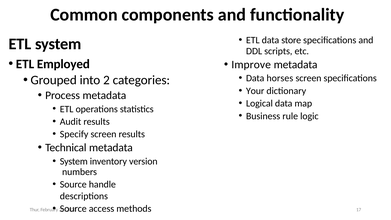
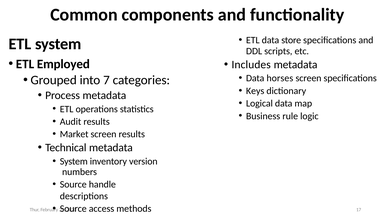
Improve: Improve -> Includes (251, 65)
2: 2 -> 7 (106, 80)
Your: Your -> Keys (255, 91)
Specify: Specify -> Market (74, 134)
